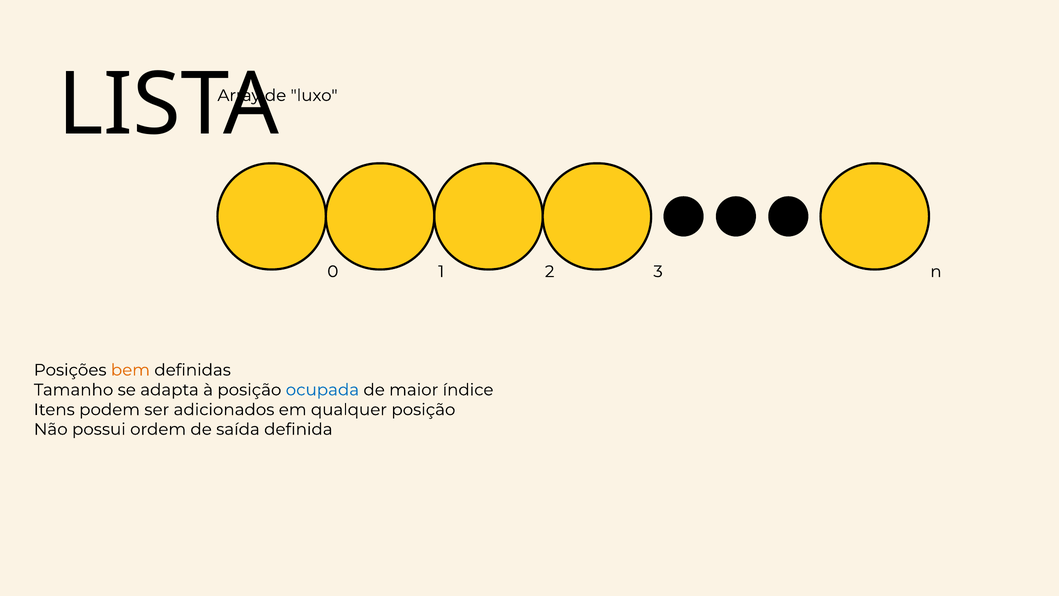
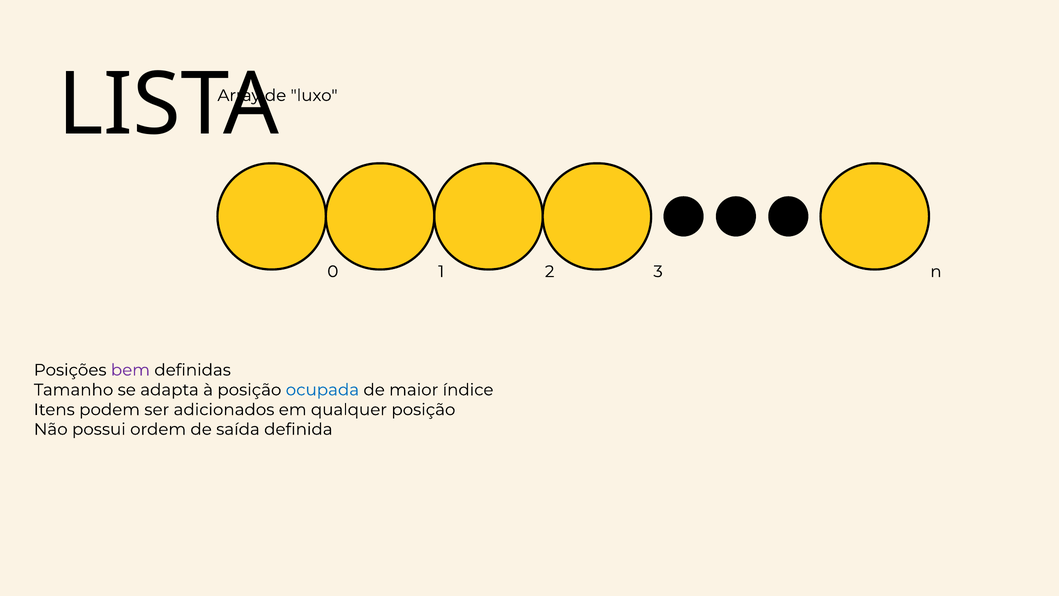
bem colour: orange -> purple (130, 370)
